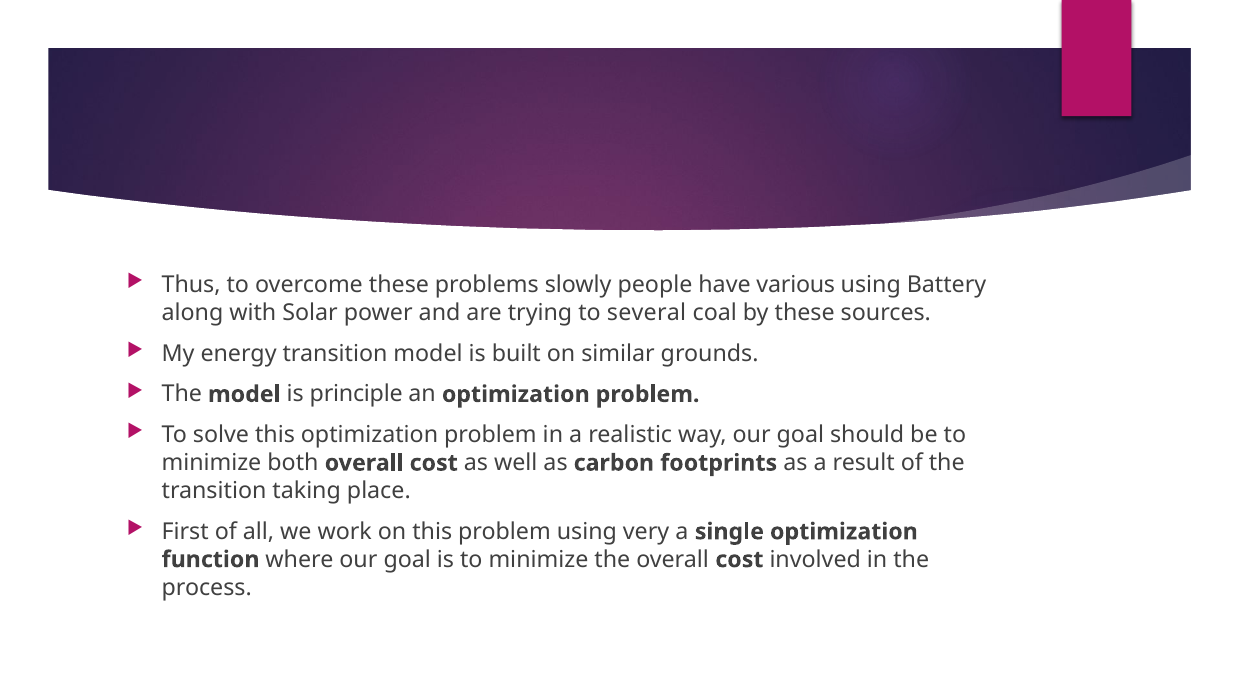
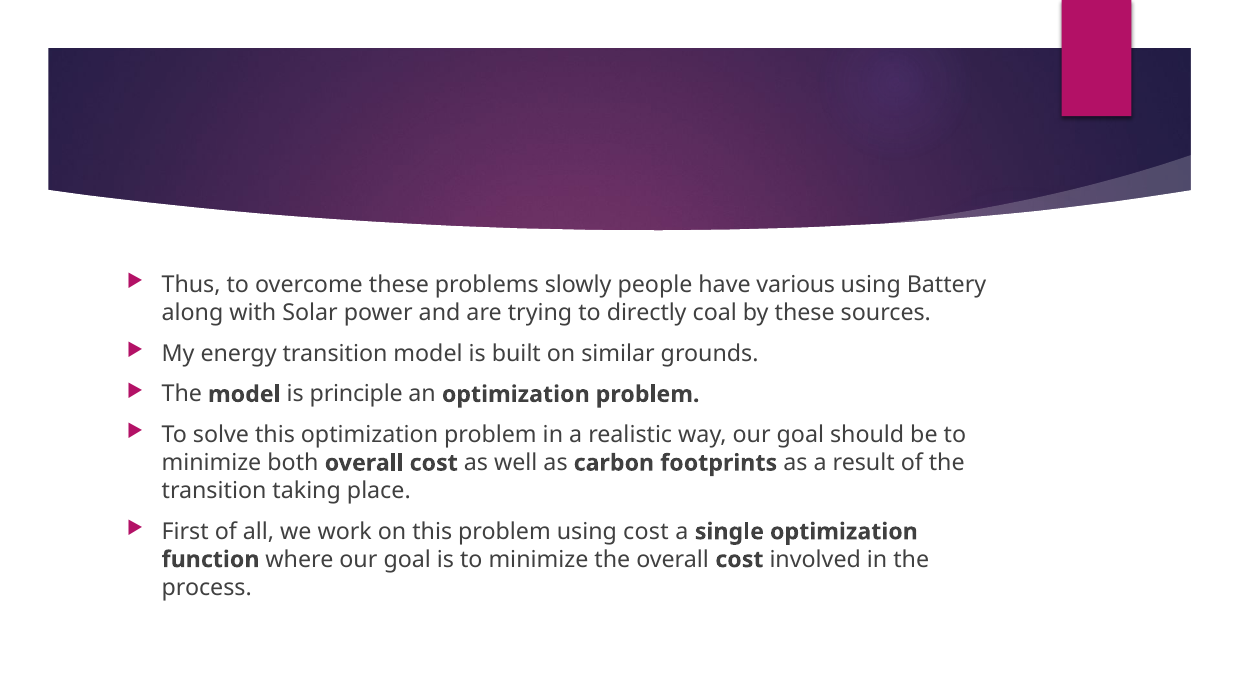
several: several -> directly (647, 313)
using very: very -> cost (646, 532)
